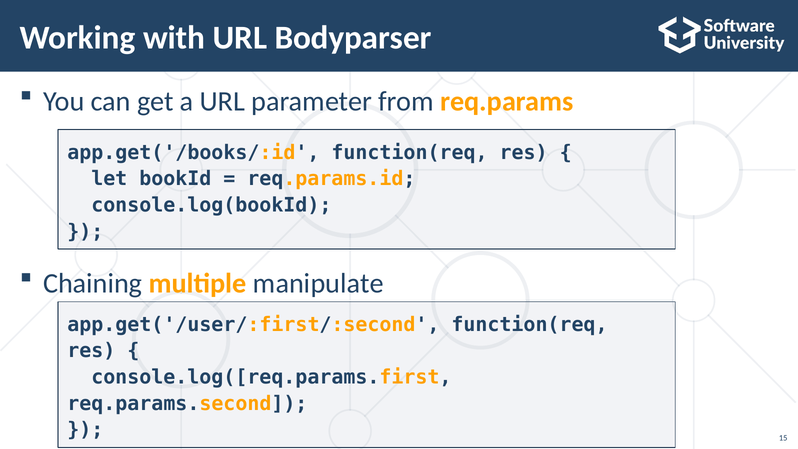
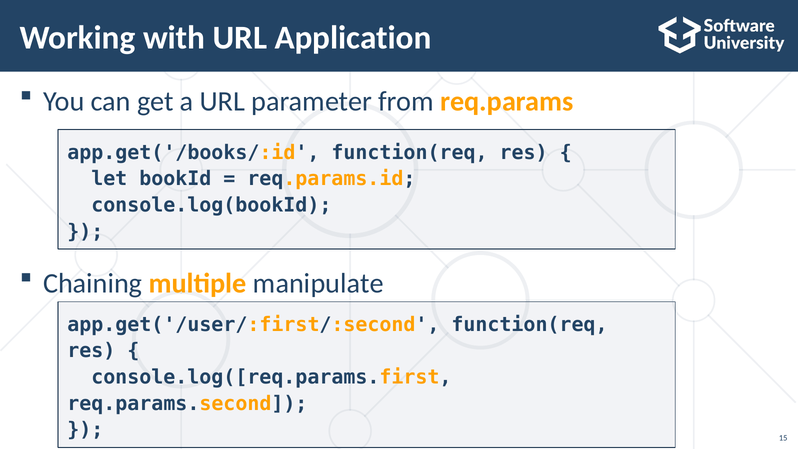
Bodyparser: Bodyparser -> Application (353, 38)
